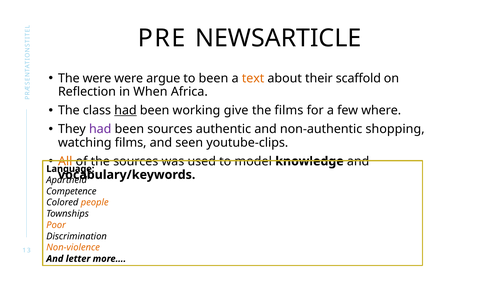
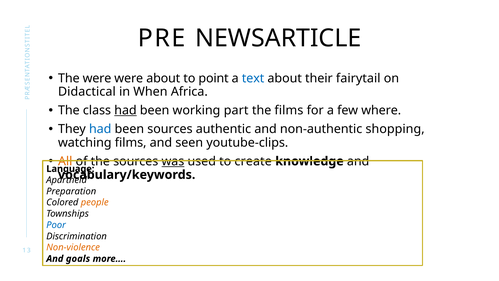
were argue: argue -> about (163, 78)
to been: been -> point (214, 78)
text colour: orange -> blue (253, 78)
scaffold: scaffold -> fairytail (358, 78)
Reflection: Reflection -> Didactical (87, 92)
give: give -> part (236, 110)
had colour: purple -> blue (100, 129)
was underline: none -> present (173, 161)
model: model -> create (253, 161)
Competence: Competence -> Preparation (71, 191)
Poor colour: orange -> blue (56, 225)
letter: letter -> goals (78, 258)
